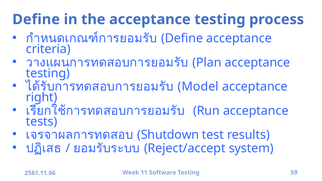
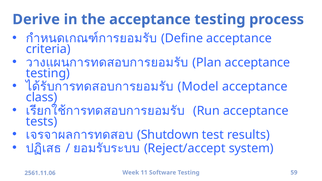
Define: Define -> Derive (36, 19)
right: right -> class (42, 97)
